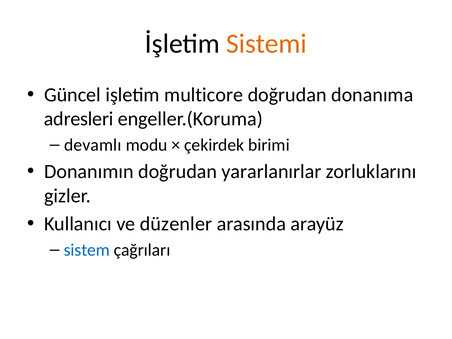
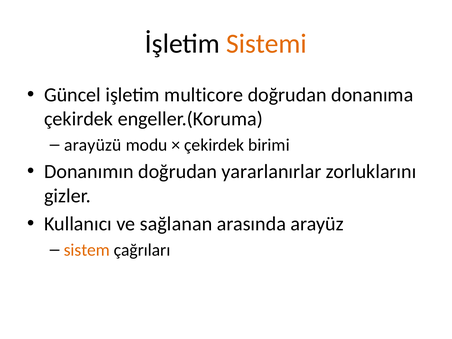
adresleri: adresleri -> çekirdek (79, 119)
devamlı: devamlı -> arayüzü (93, 145)
düzenler: düzenler -> sağlanan (176, 224)
sistem colour: blue -> orange (87, 250)
